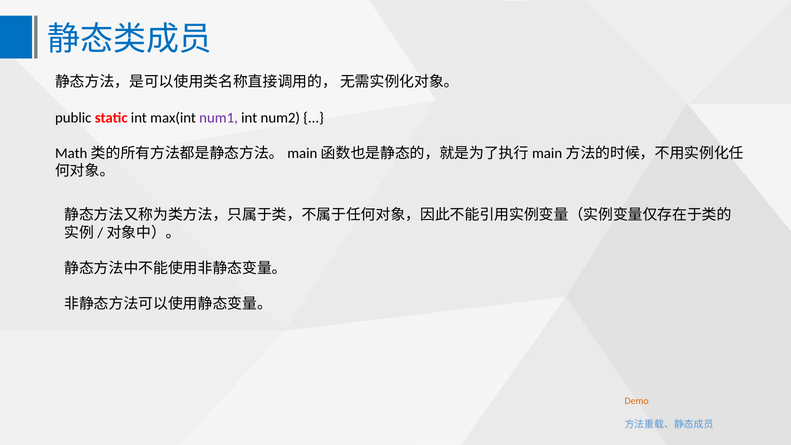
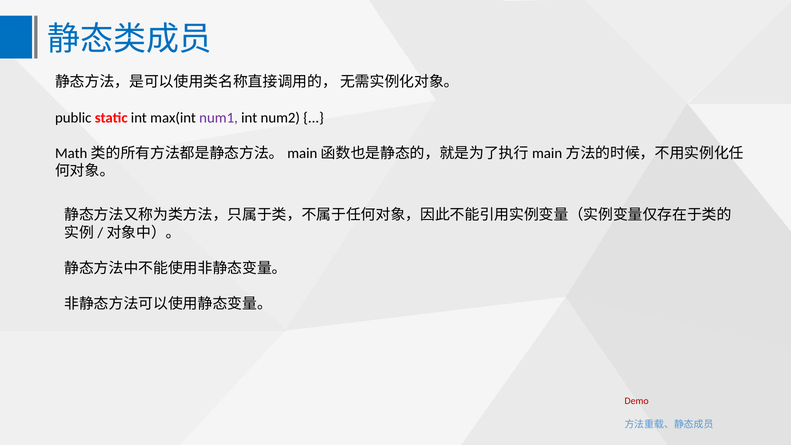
Demo colour: orange -> red (637, 401)
